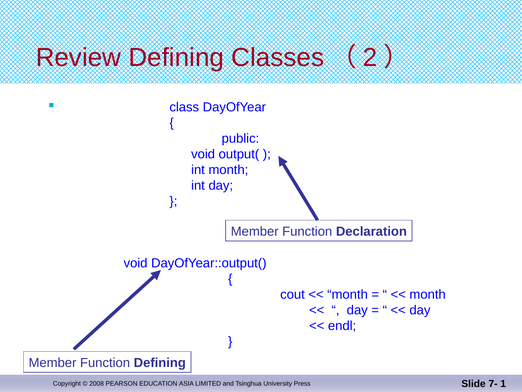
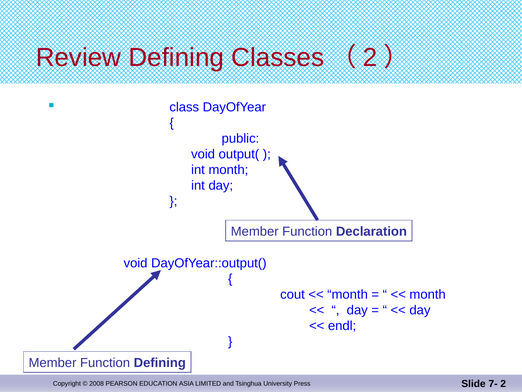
7- 1: 1 -> 2 (503, 383)
